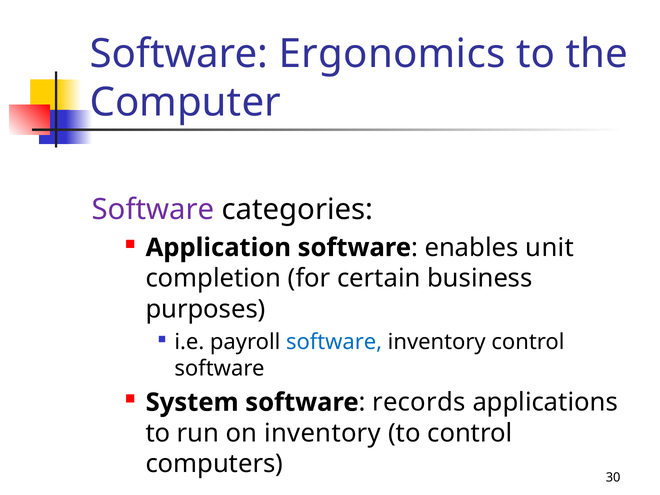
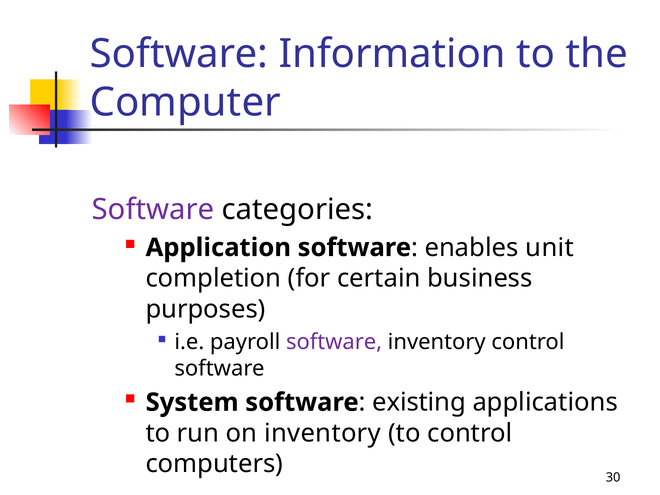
Ergonomics: Ergonomics -> Information (392, 54)
software colour: blue -> purple (334, 342)
records: records -> existing (419, 402)
